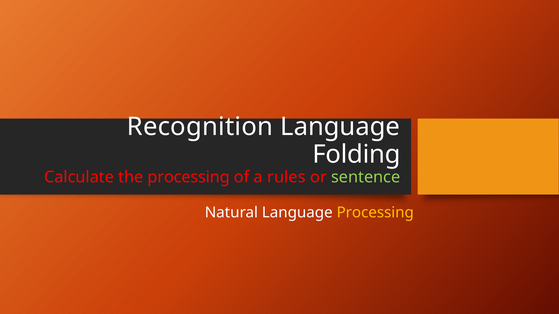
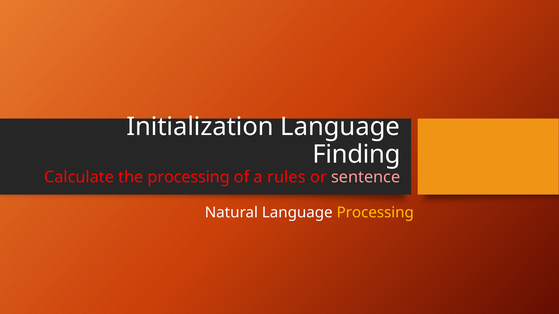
Recognition: Recognition -> Initialization (200, 127)
Folding: Folding -> Finding (357, 155)
sentence colour: light green -> pink (366, 177)
